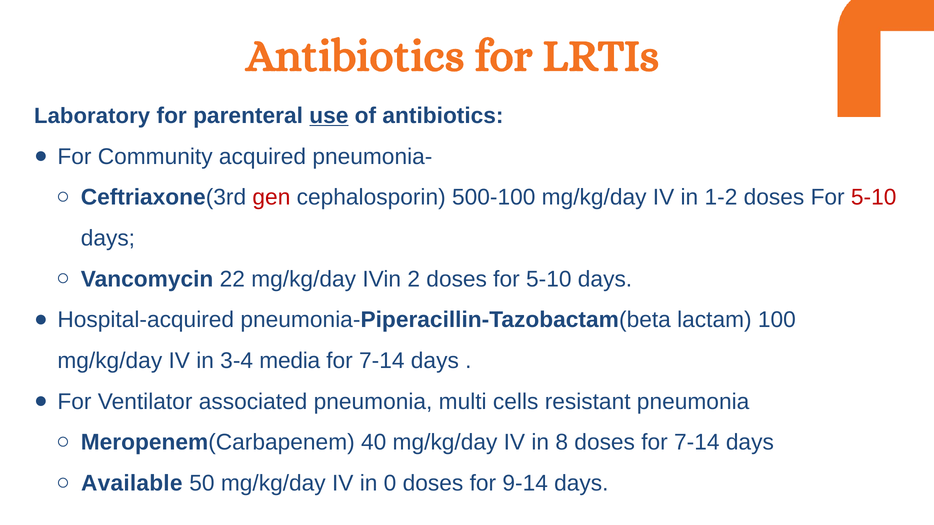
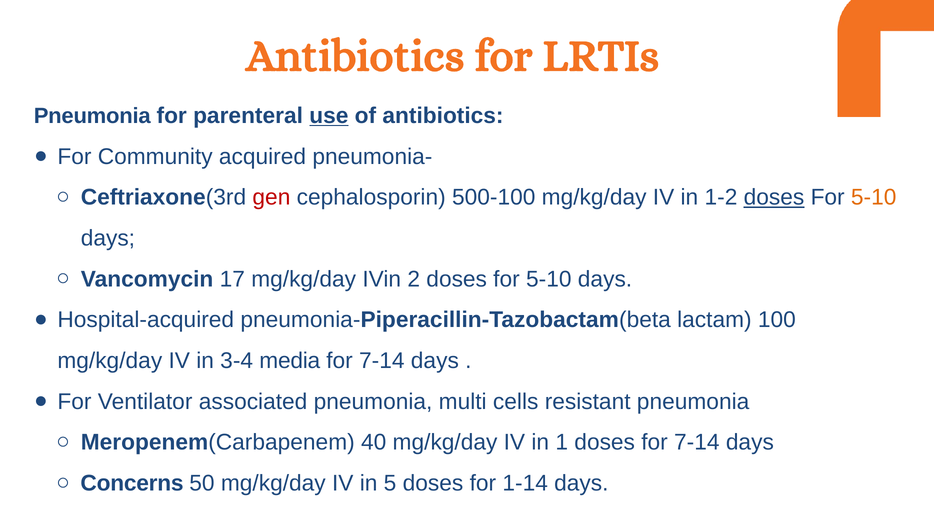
Laboratory: Laboratory -> Pneumonia (92, 116)
doses underline: none -> present (774, 198)
5-10 colour: red -> orange (874, 198)
22: 22 -> 17 (232, 279)
8: 8 -> 1 (562, 443)
Available: Available -> Concerns (132, 484)
0: 0 -> 5 (390, 484)
9-14: 9-14 -> 1-14 (525, 484)
